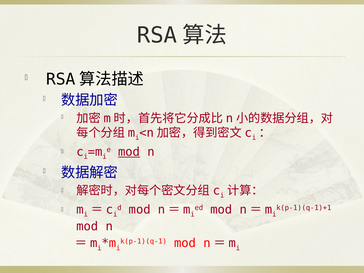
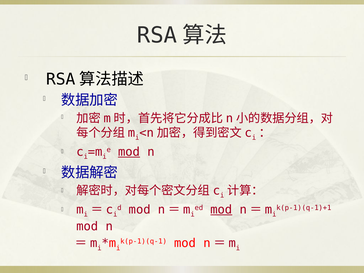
mod underline: none -> present (221, 210)
